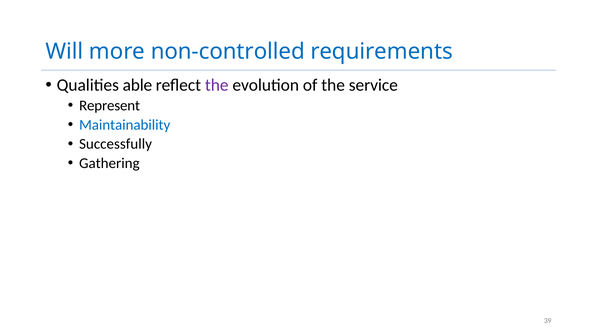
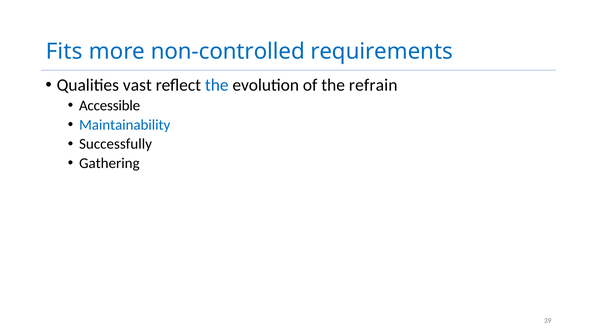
Will: Will -> Fits (64, 51)
able: able -> vast (137, 85)
the colour: purple -> blue (217, 85)
service: service -> refrain (373, 85)
Represent: Represent -> Accessible (110, 106)
